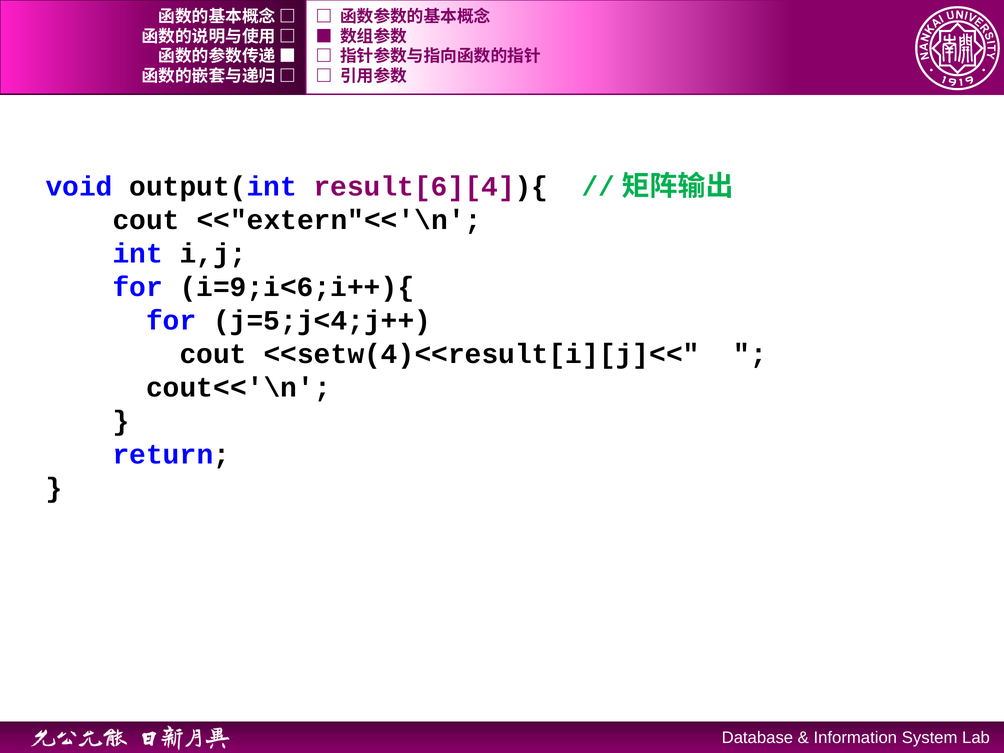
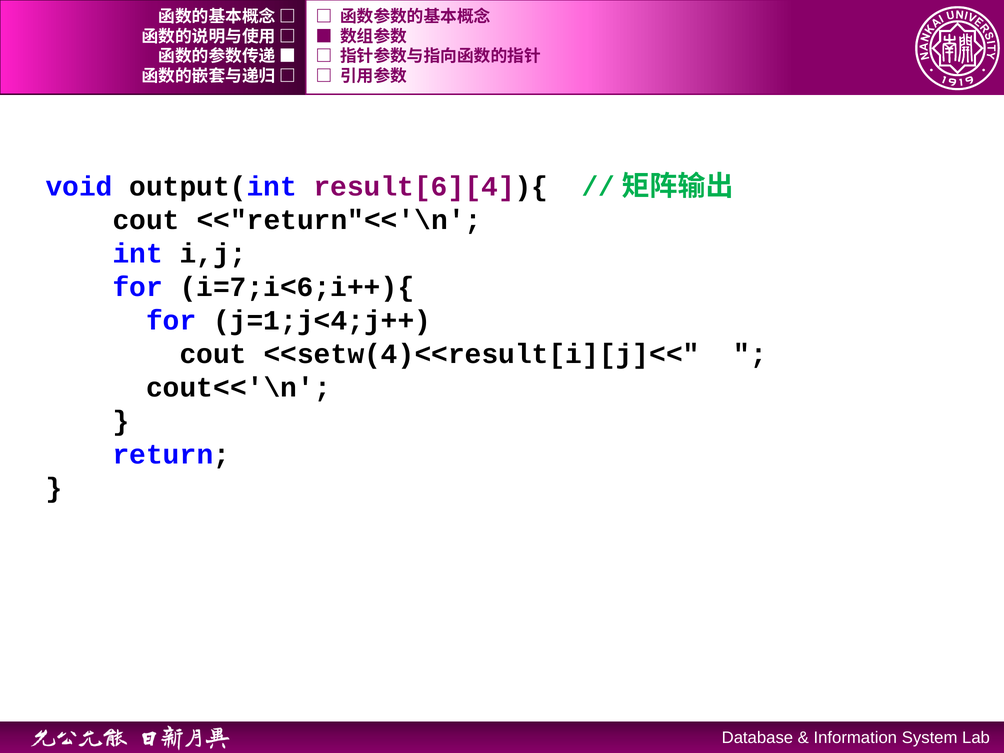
<<"extern"<<'\n: <<"extern"<<'\n -> <<"return"<<'\n (339, 220)
i=9;i<6;i++){: i=9;i<6;i++){ -> i=7;i<6;i++){ (297, 287)
j=5;j<4;j++: j=5;j<4;j++ -> j=1;j<4;j++ (322, 321)
